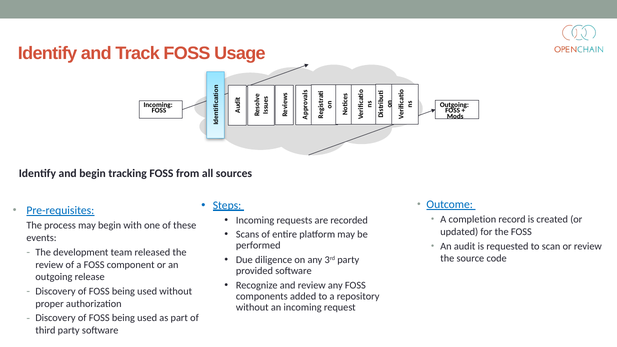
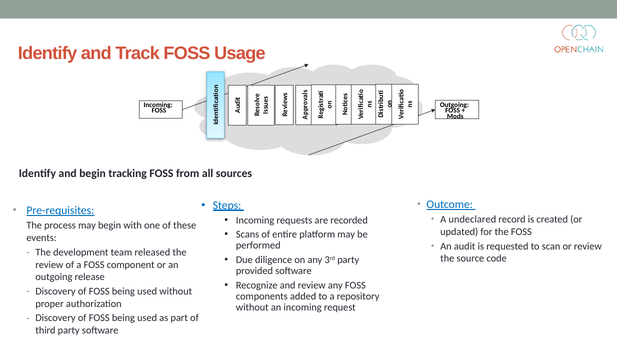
completion: completion -> undeclared (472, 220)
